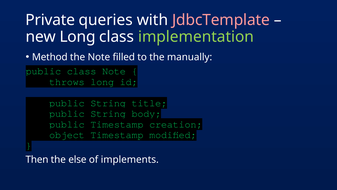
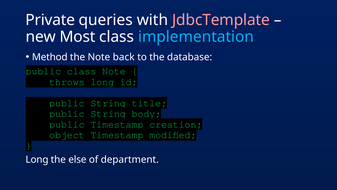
new Long: Long -> Most (78, 37)
implementation colour: light green -> light blue (196, 37)
filled: filled -> back (124, 57)
manually: manually -> database (190, 57)
Then: Then -> Long (37, 159)
implements: implements -> department (130, 159)
